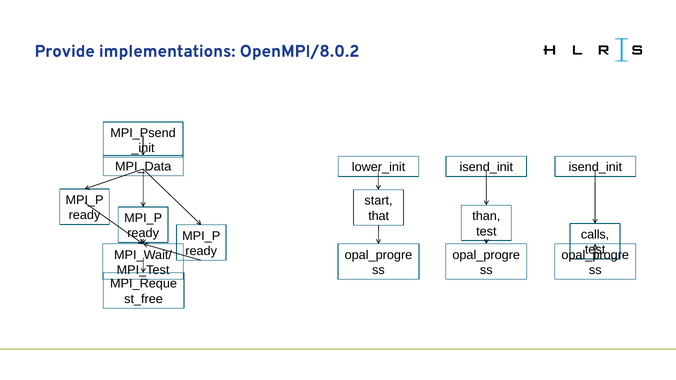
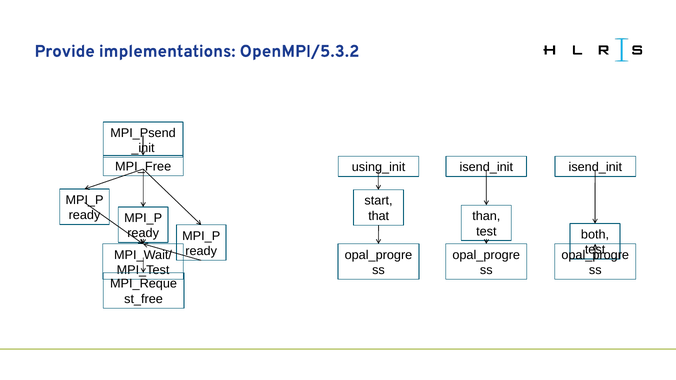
OpenMPI/8.0.2: OpenMPI/8.0.2 -> OpenMPI/5.3.2 (300, 51)
MPI_Data: MPI_Data -> MPI_Free (143, 167)
lower_init: lower_init -> using_init (379, 167)
calls: calls -> both (595, 235)
